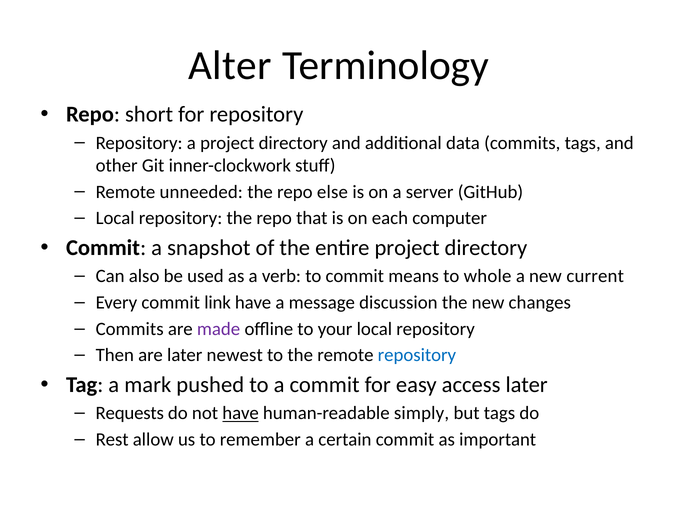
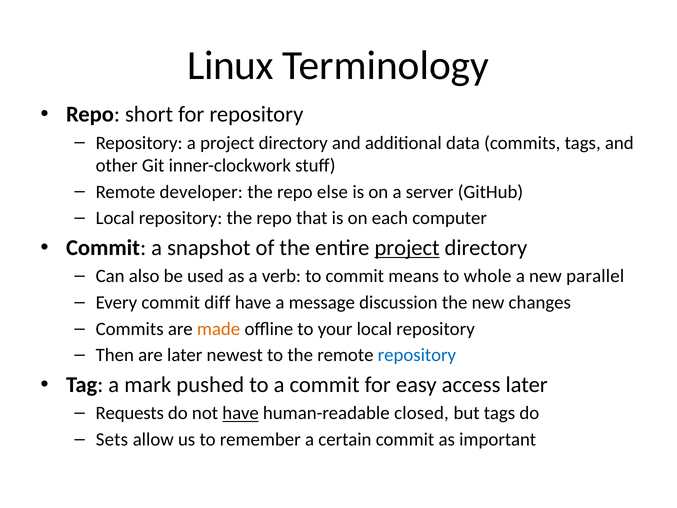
Alter: Alter -> Linux (230, 66)
unneeded: unneeded -> developer (201, 192)
project underline: none -> present (407, 248)
current: current -> parallel (595, 276)
link: link -> diff (217, 302)
made colour: purple -> orange (219, 329)
simply: simply -> closed (421, 413)
Rest: Rest -> Sets (112, 439)
